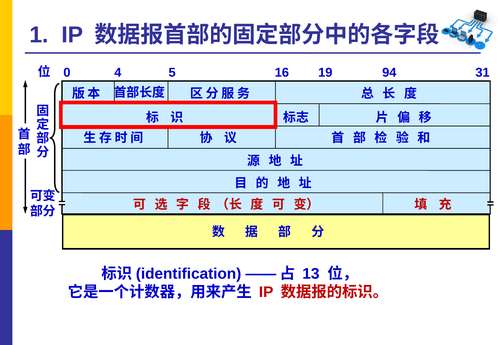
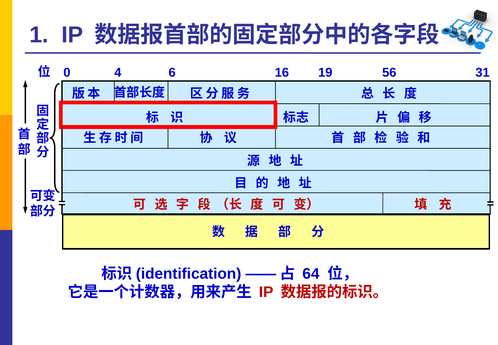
5: 5 -> 6 (172, 73)
94: 94 -> 56 (389, 73)
13: 13 -> 64 (311, 273)
